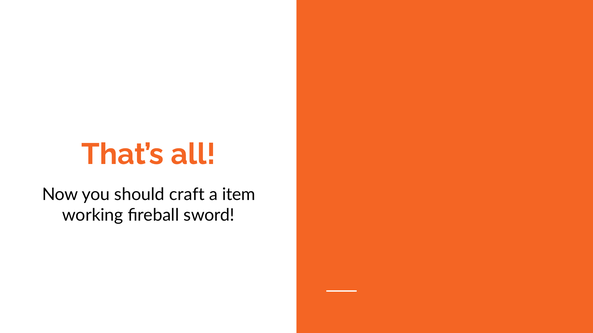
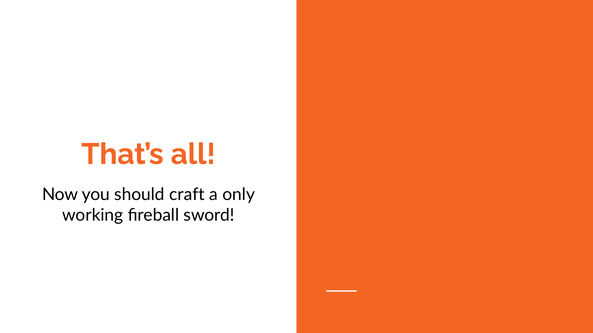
item: item -> only (239, 195)
